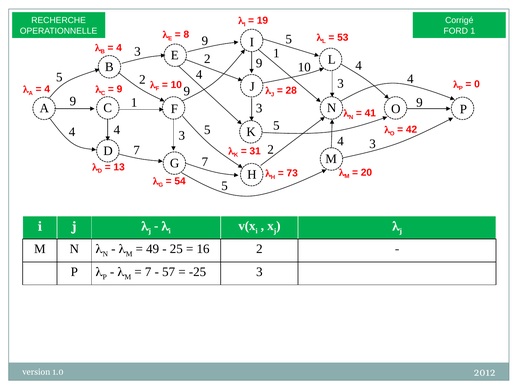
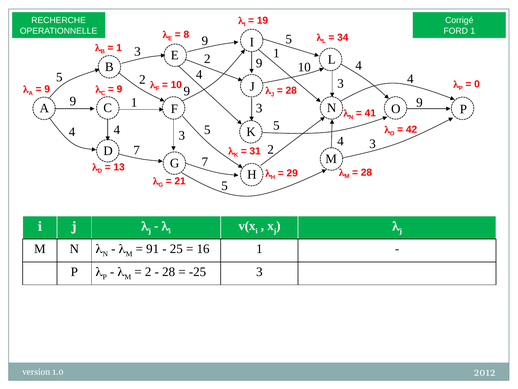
53: 53 -> 34 (343, 37)
4: 4 -> 1 (119, 48)
4: 4 -> 9 (47, 89)
20: 20 -> 28 (366, 172)
73: 73 -> 29 (292, 173)
54: 54 -> 21 (180, 181)
49: 49 -> 91 (153, 249)
16 2: 2 -> 1 (259, 249)
7: 7 -> 2 (148, 271)
57: 57 -> 28 (169, 271)
